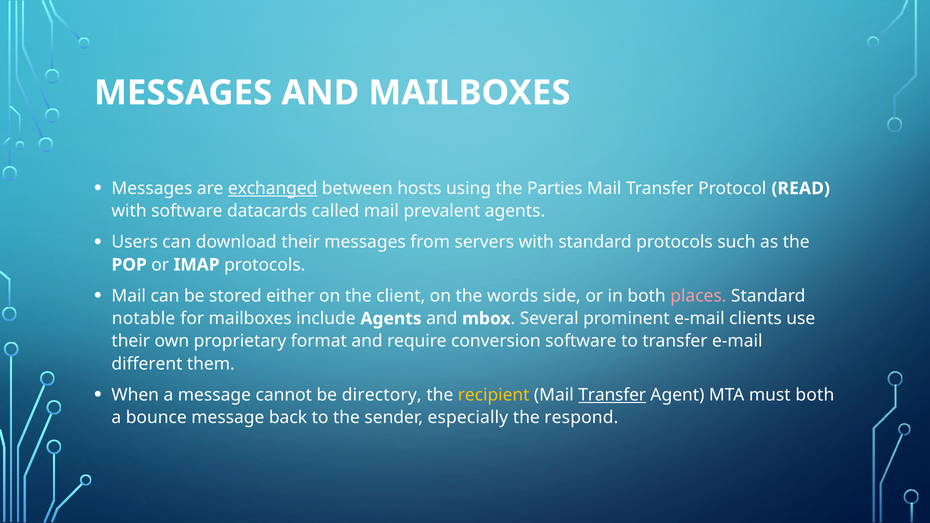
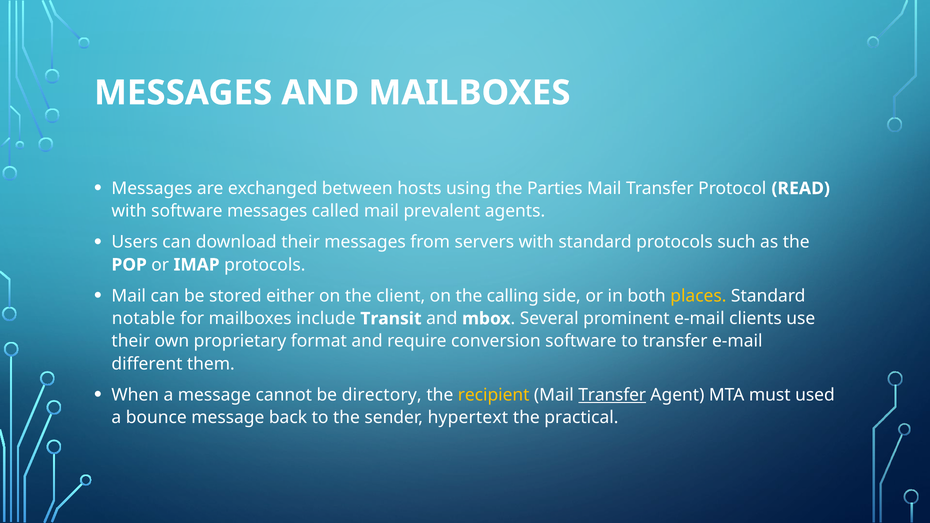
exchanged underline: present -> none (273, 188)
software datacards: datacards -> messages (267, 211)
words: words -> calling (513, 296)
places colour: pink -> yellow (698, 296)
include Agents: Agents -> Transit (391, 319)
must both: both -> used (815, 395)
especially: especially -> hypertext (468, 418)
respond: respond -> practical (581, 418)
